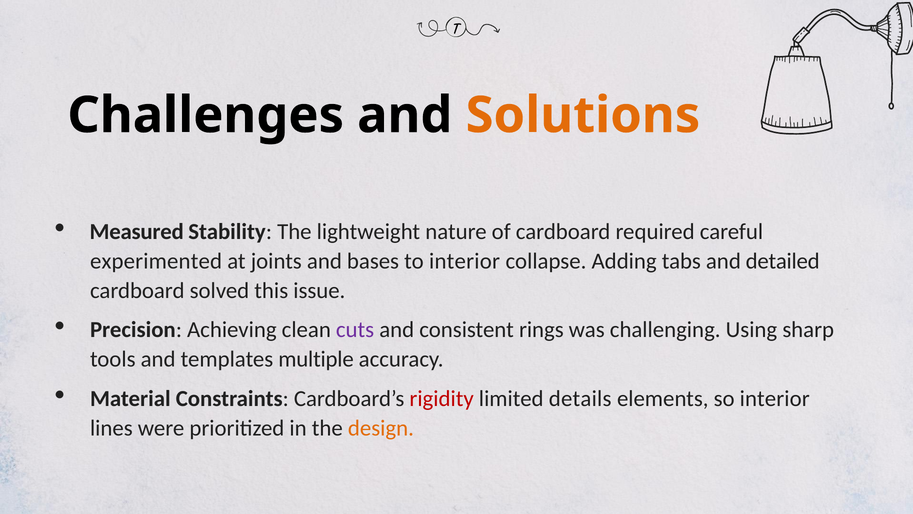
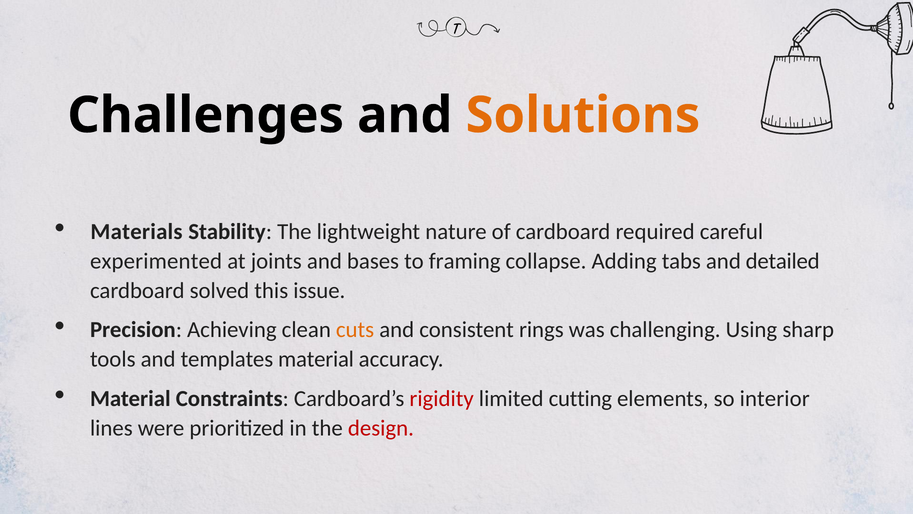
Measured: Measured -> Materials (137, 232)
to interior: interior -> framing (465, 261)
cuts colour: purple -> orange (355, 330)
templates multiple: multiple -> material (316, 359)
details: details -> cutting (580, 398)
design colour: orange -> red (381, 428)
